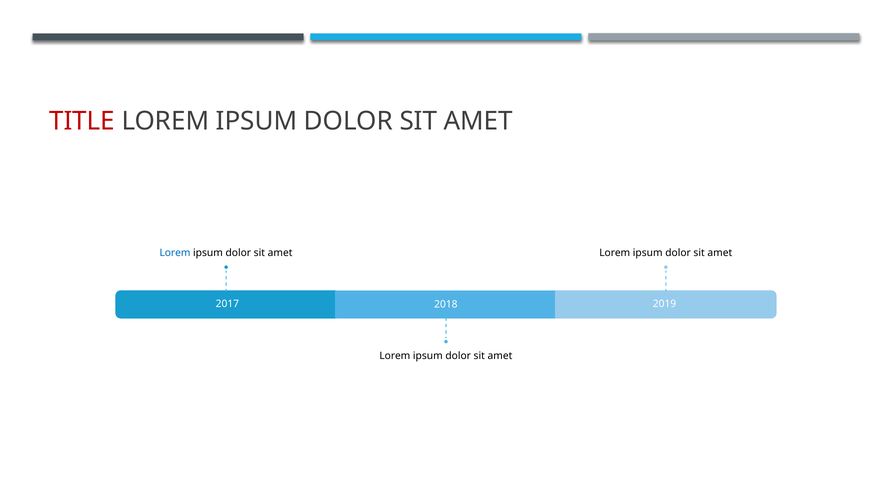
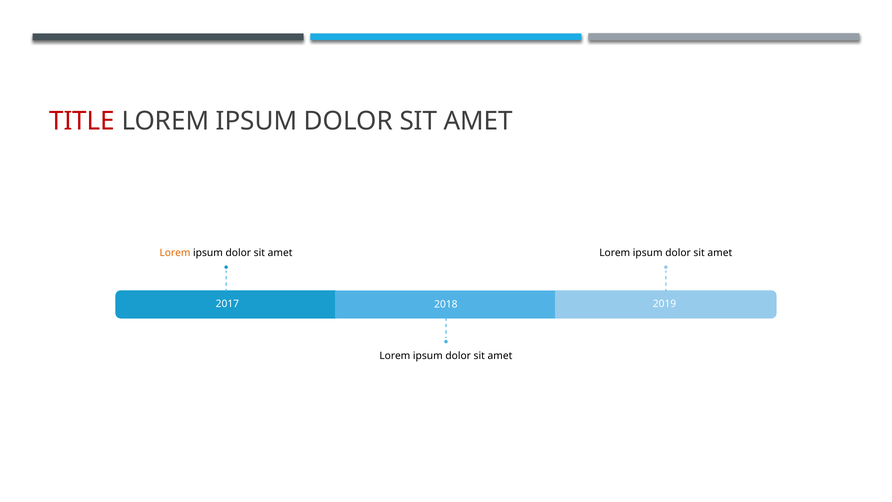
Lorem colour: blue -> orange (175, 253)
